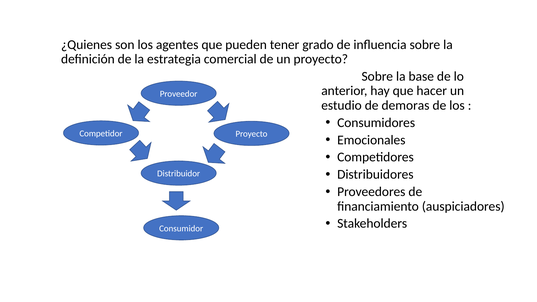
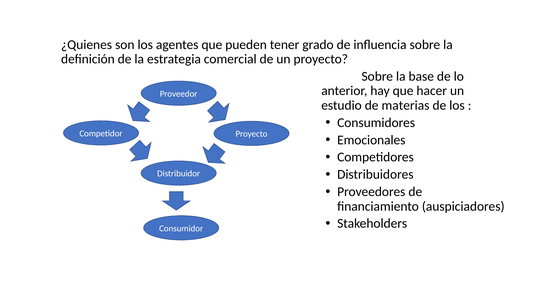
demoras: demoras -> materias (406, 105)
